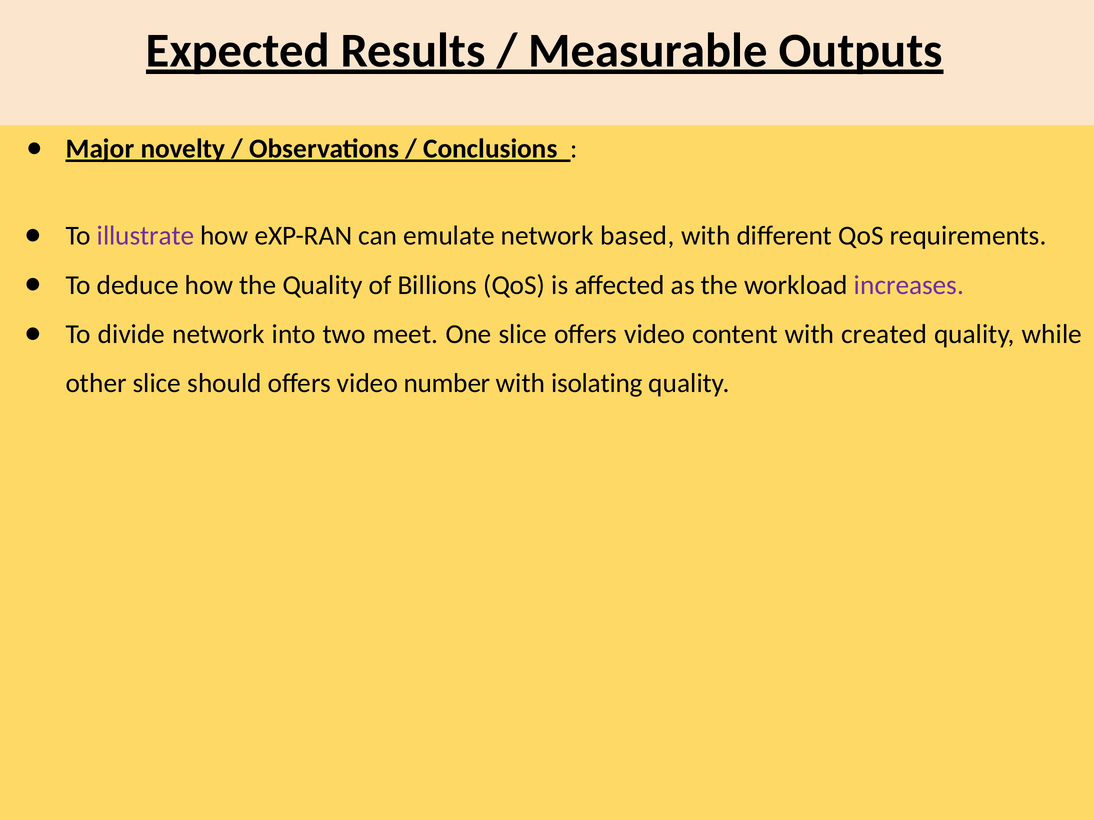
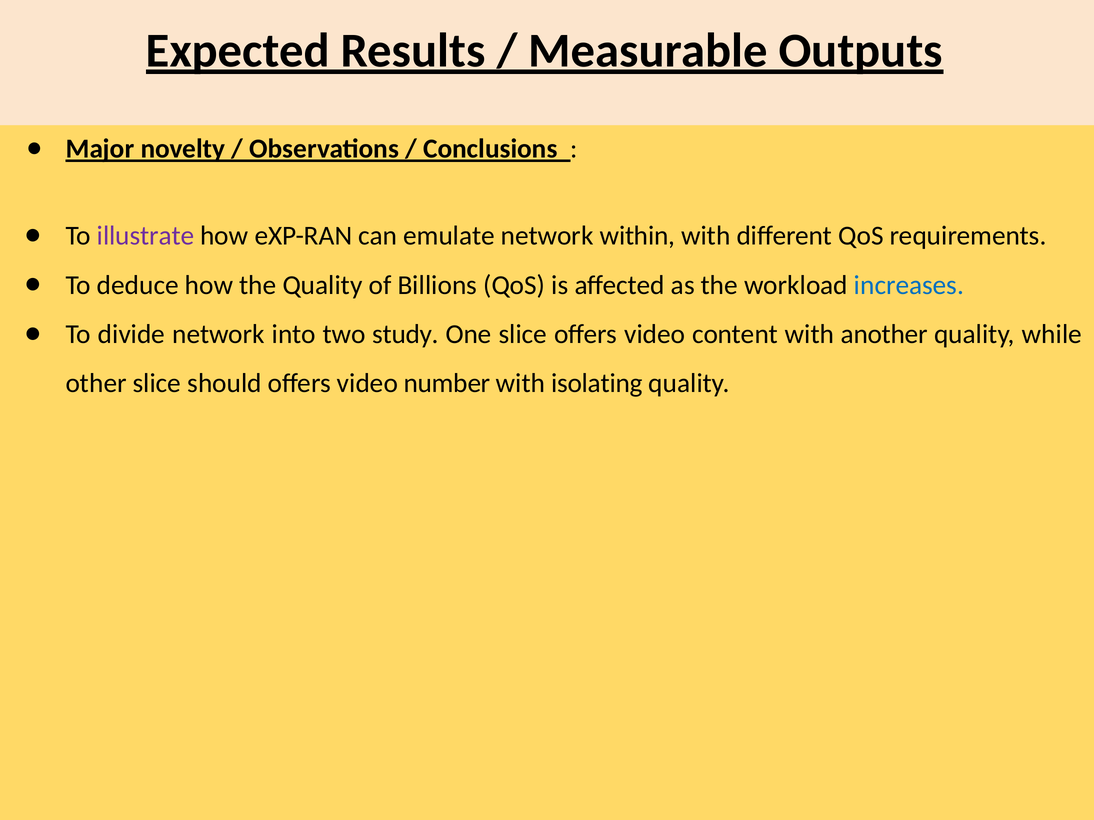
based: based -> within (637, 236)
increases colour: purple -> blue (909, 285)
meet: meet -> study (406, 334)
created: created -> another (884, 334)
